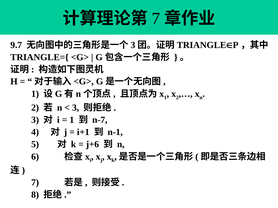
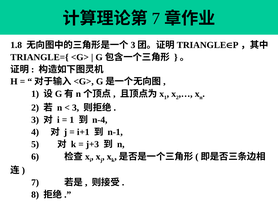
9.7: 9.7 -> 1.8 (16, 45)
n-7: n-7 -> n-4 (100, 120)
j+6: j+6 -> j+3 (92, 145)
